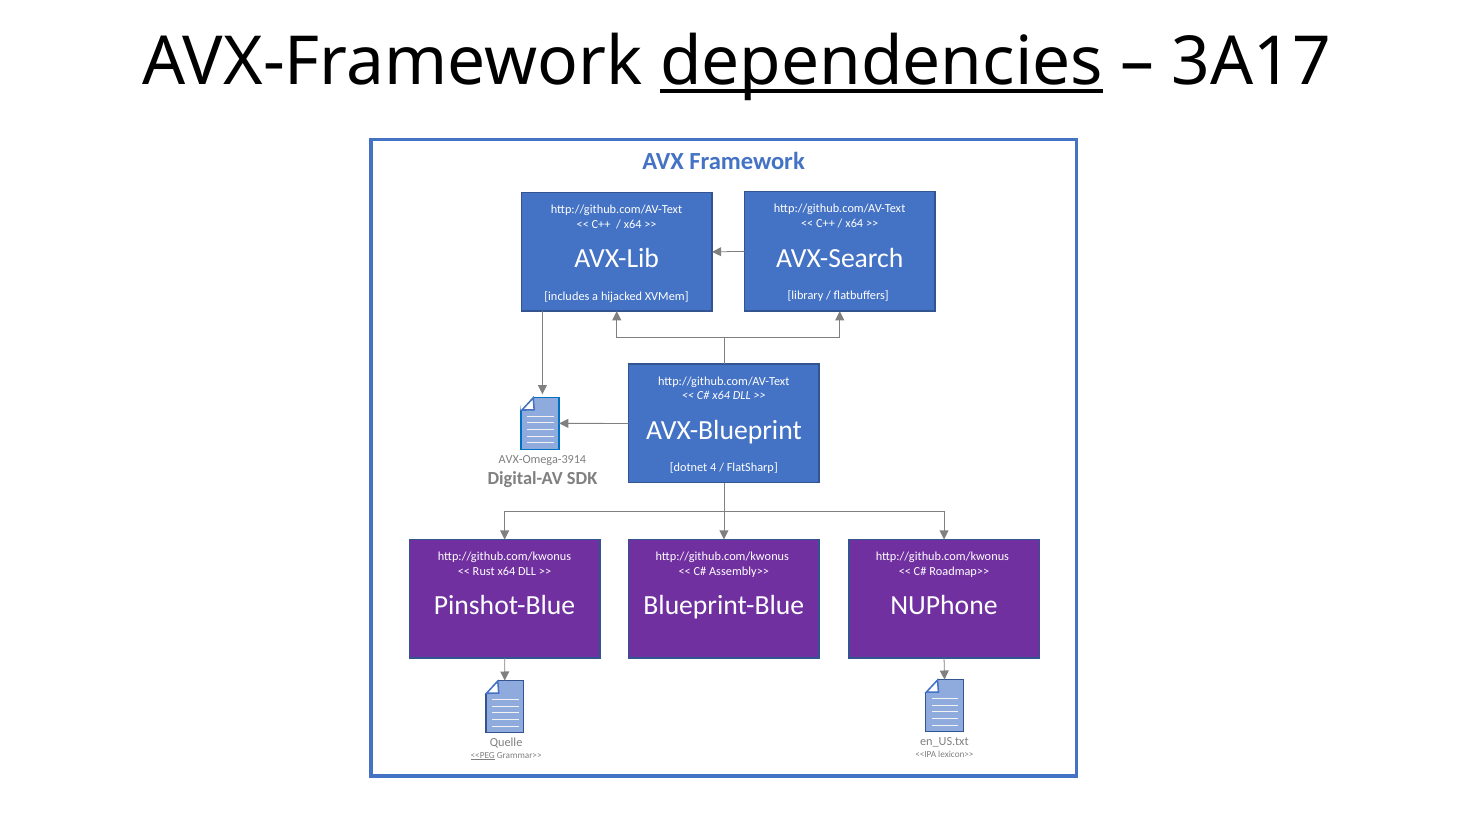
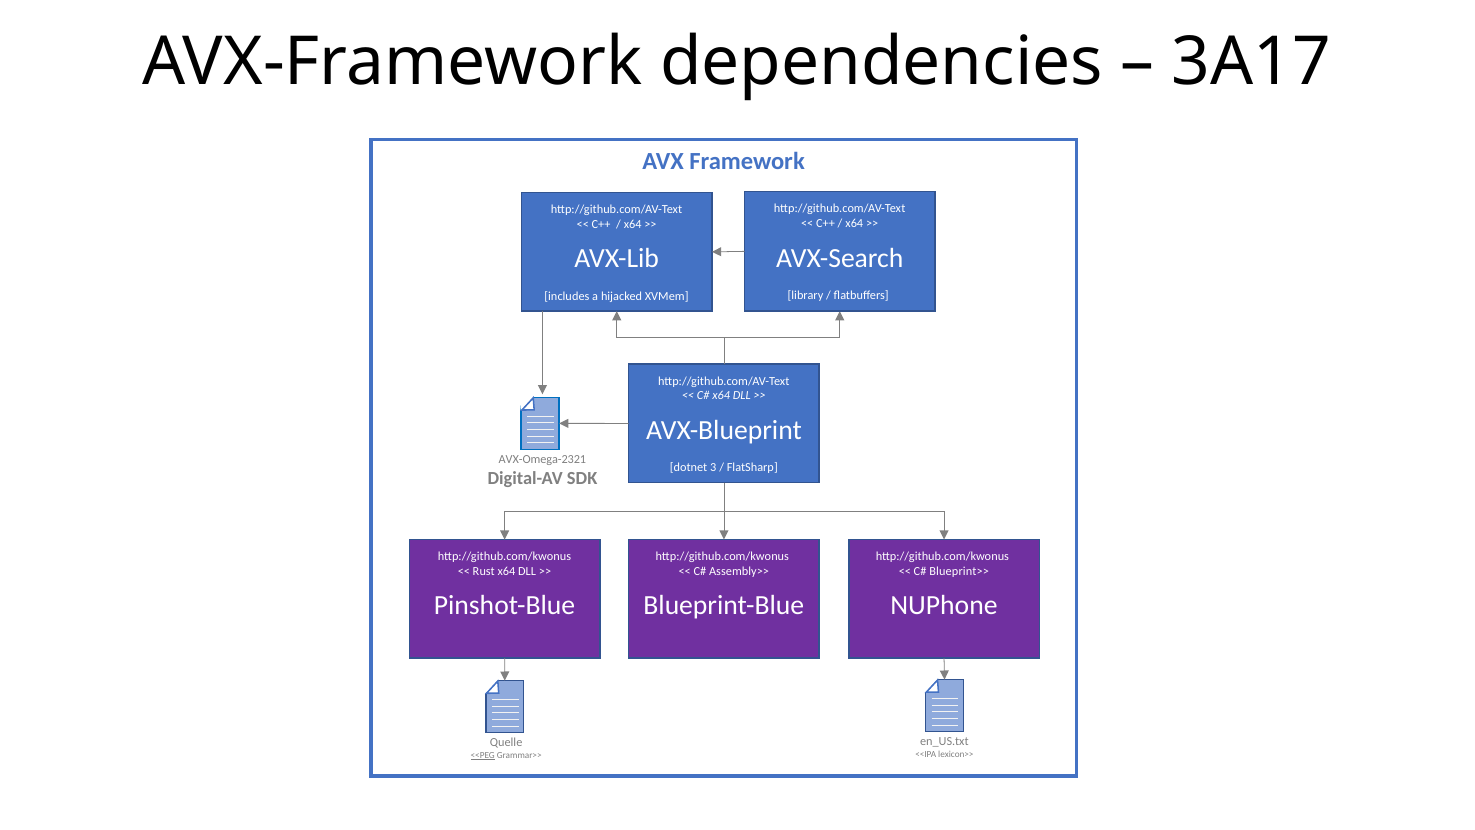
dependencies underline: present -> none (882, 62)
AVX-Omega-3914: AVX-Omega-3914 -> AVX-Omega-2321 (542, 459)
4: 4 -> 3 (713, 467)
Roadmap>>: Roadmap>> -> Blueprint>> (959, 571)
